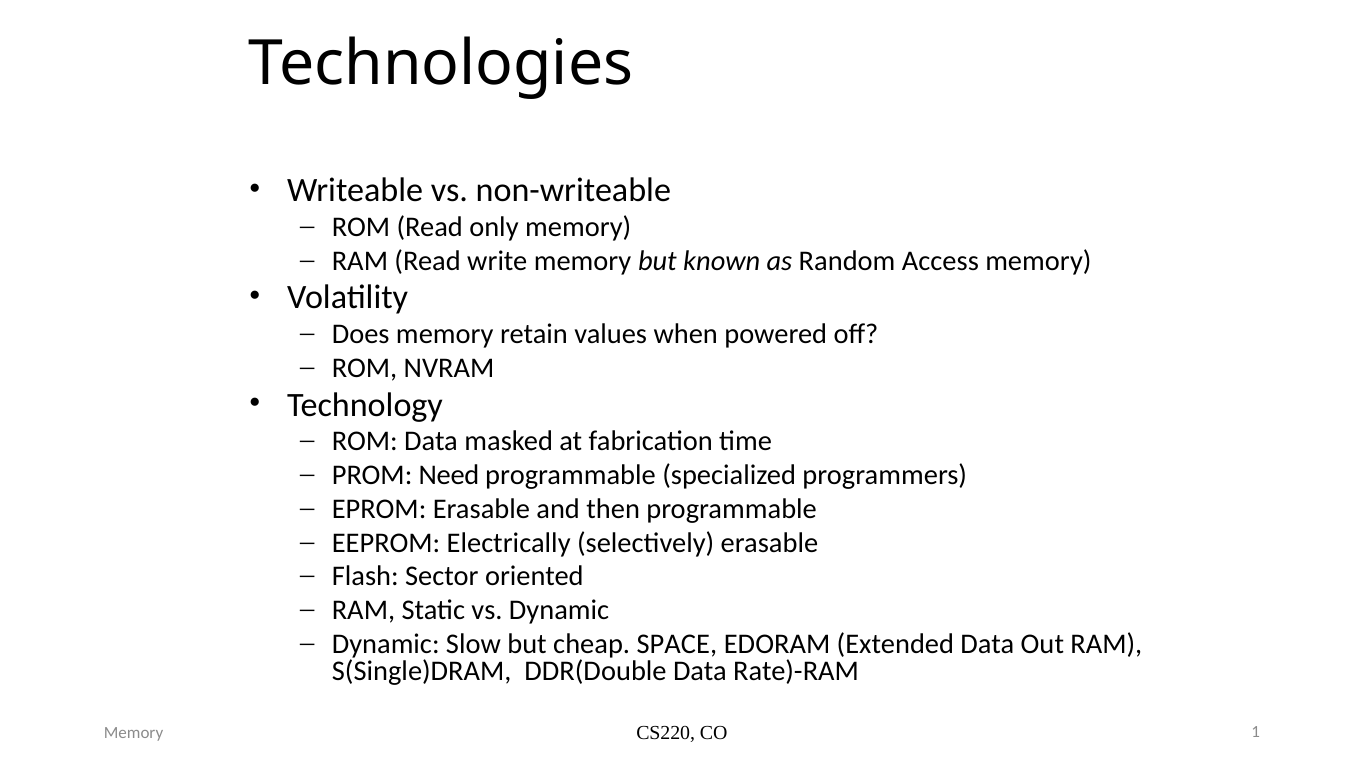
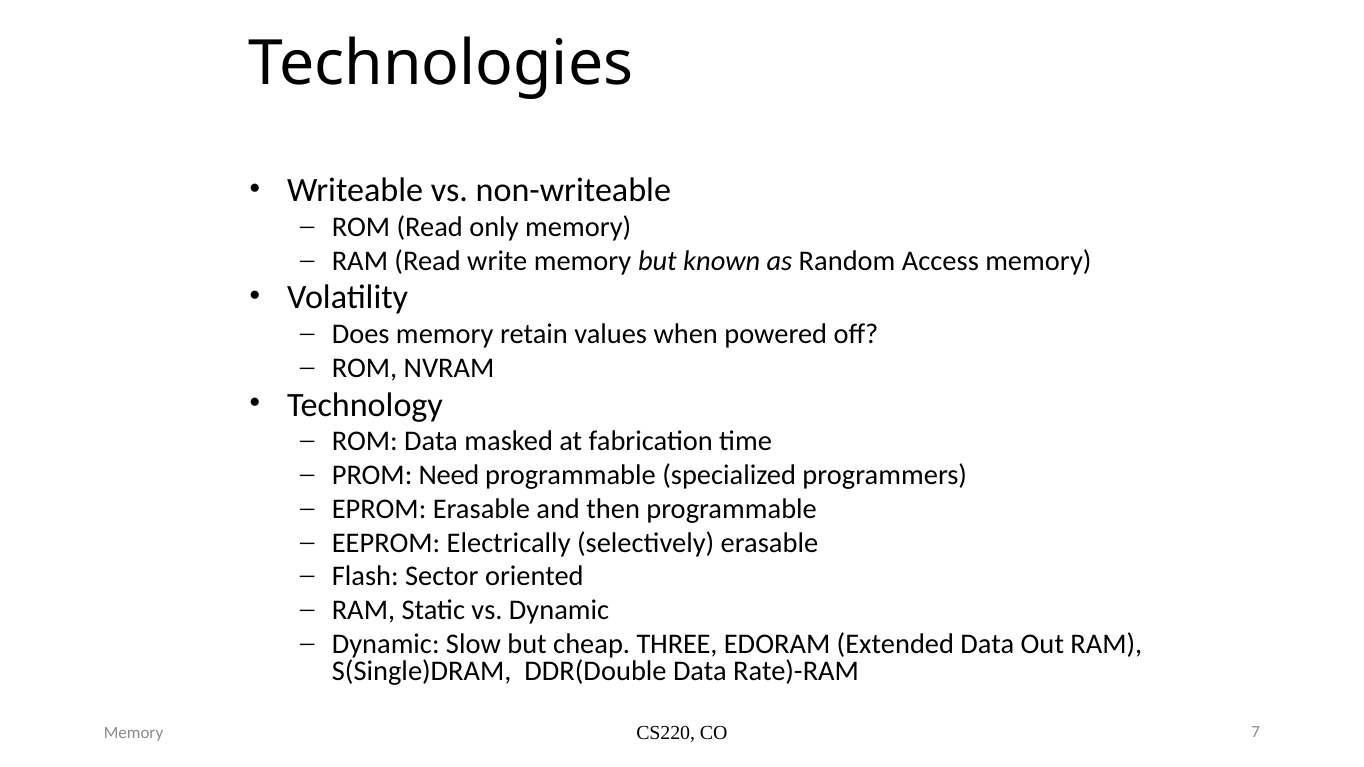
SPACE: SPACE -> THREE (677, 644)
1: 1 -> 7 (1256, 733)
